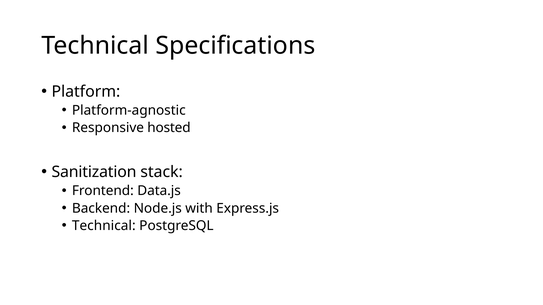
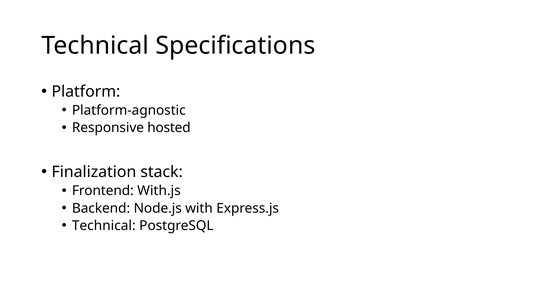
Sanitization: Sanitization -> Finalization (94, 172)
Data.js: Data.js -> With.js (159, 191)
